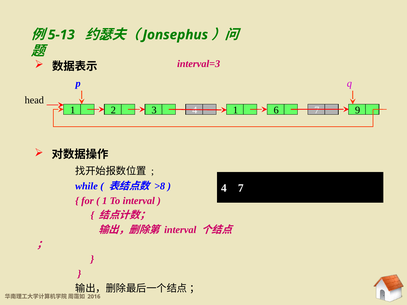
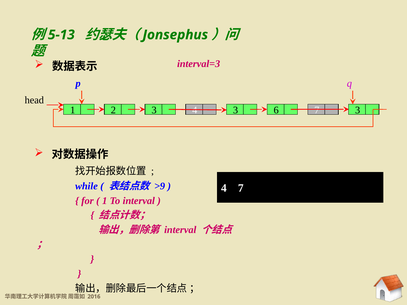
4 1: 1 -> 3 (235, 110)
7 9: 9 -> 3 (358, 110)
>8: >8 -> >9 (160, 186)
